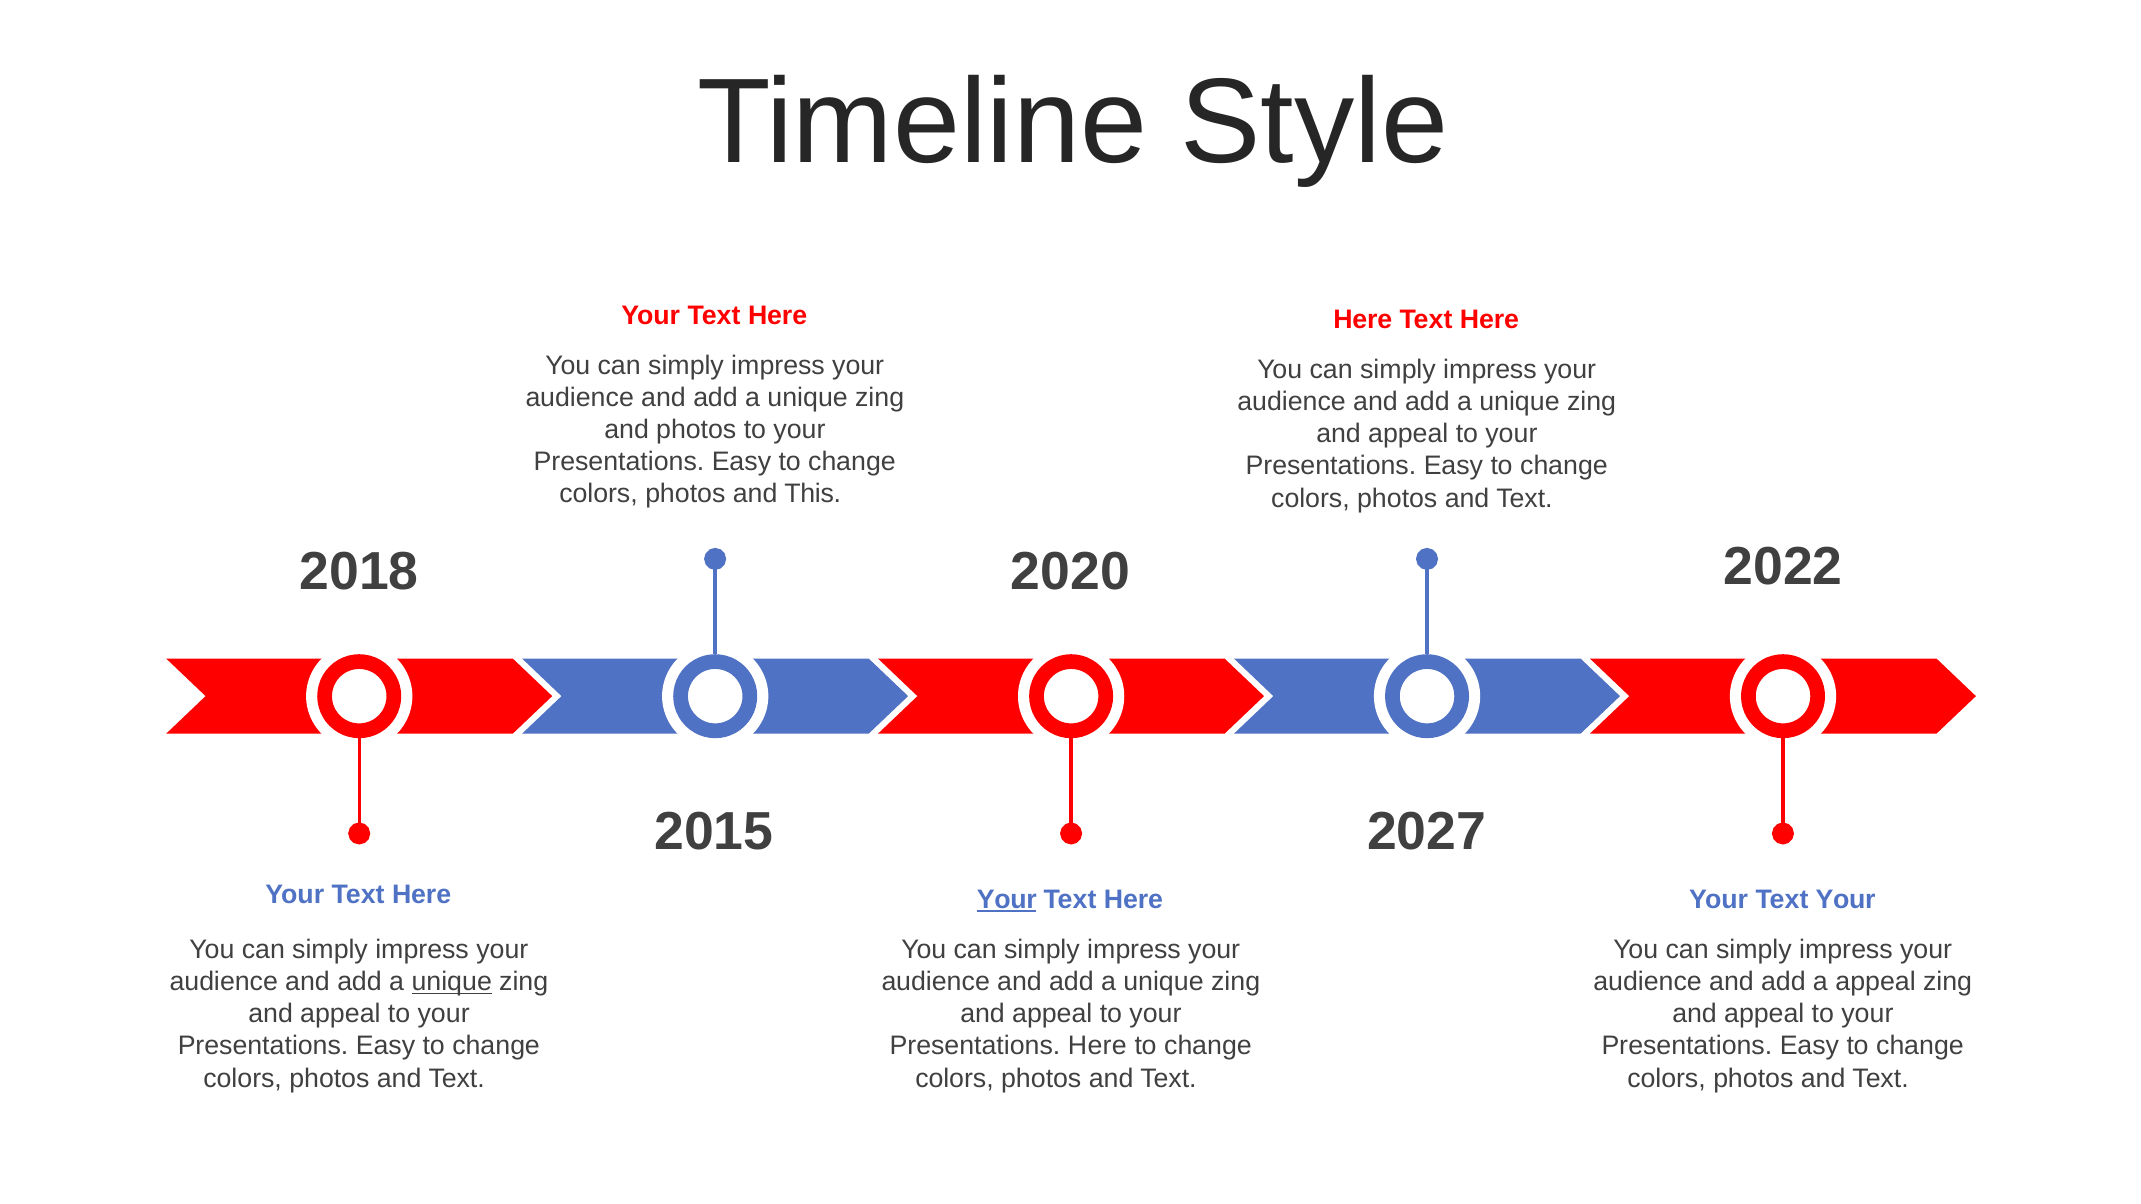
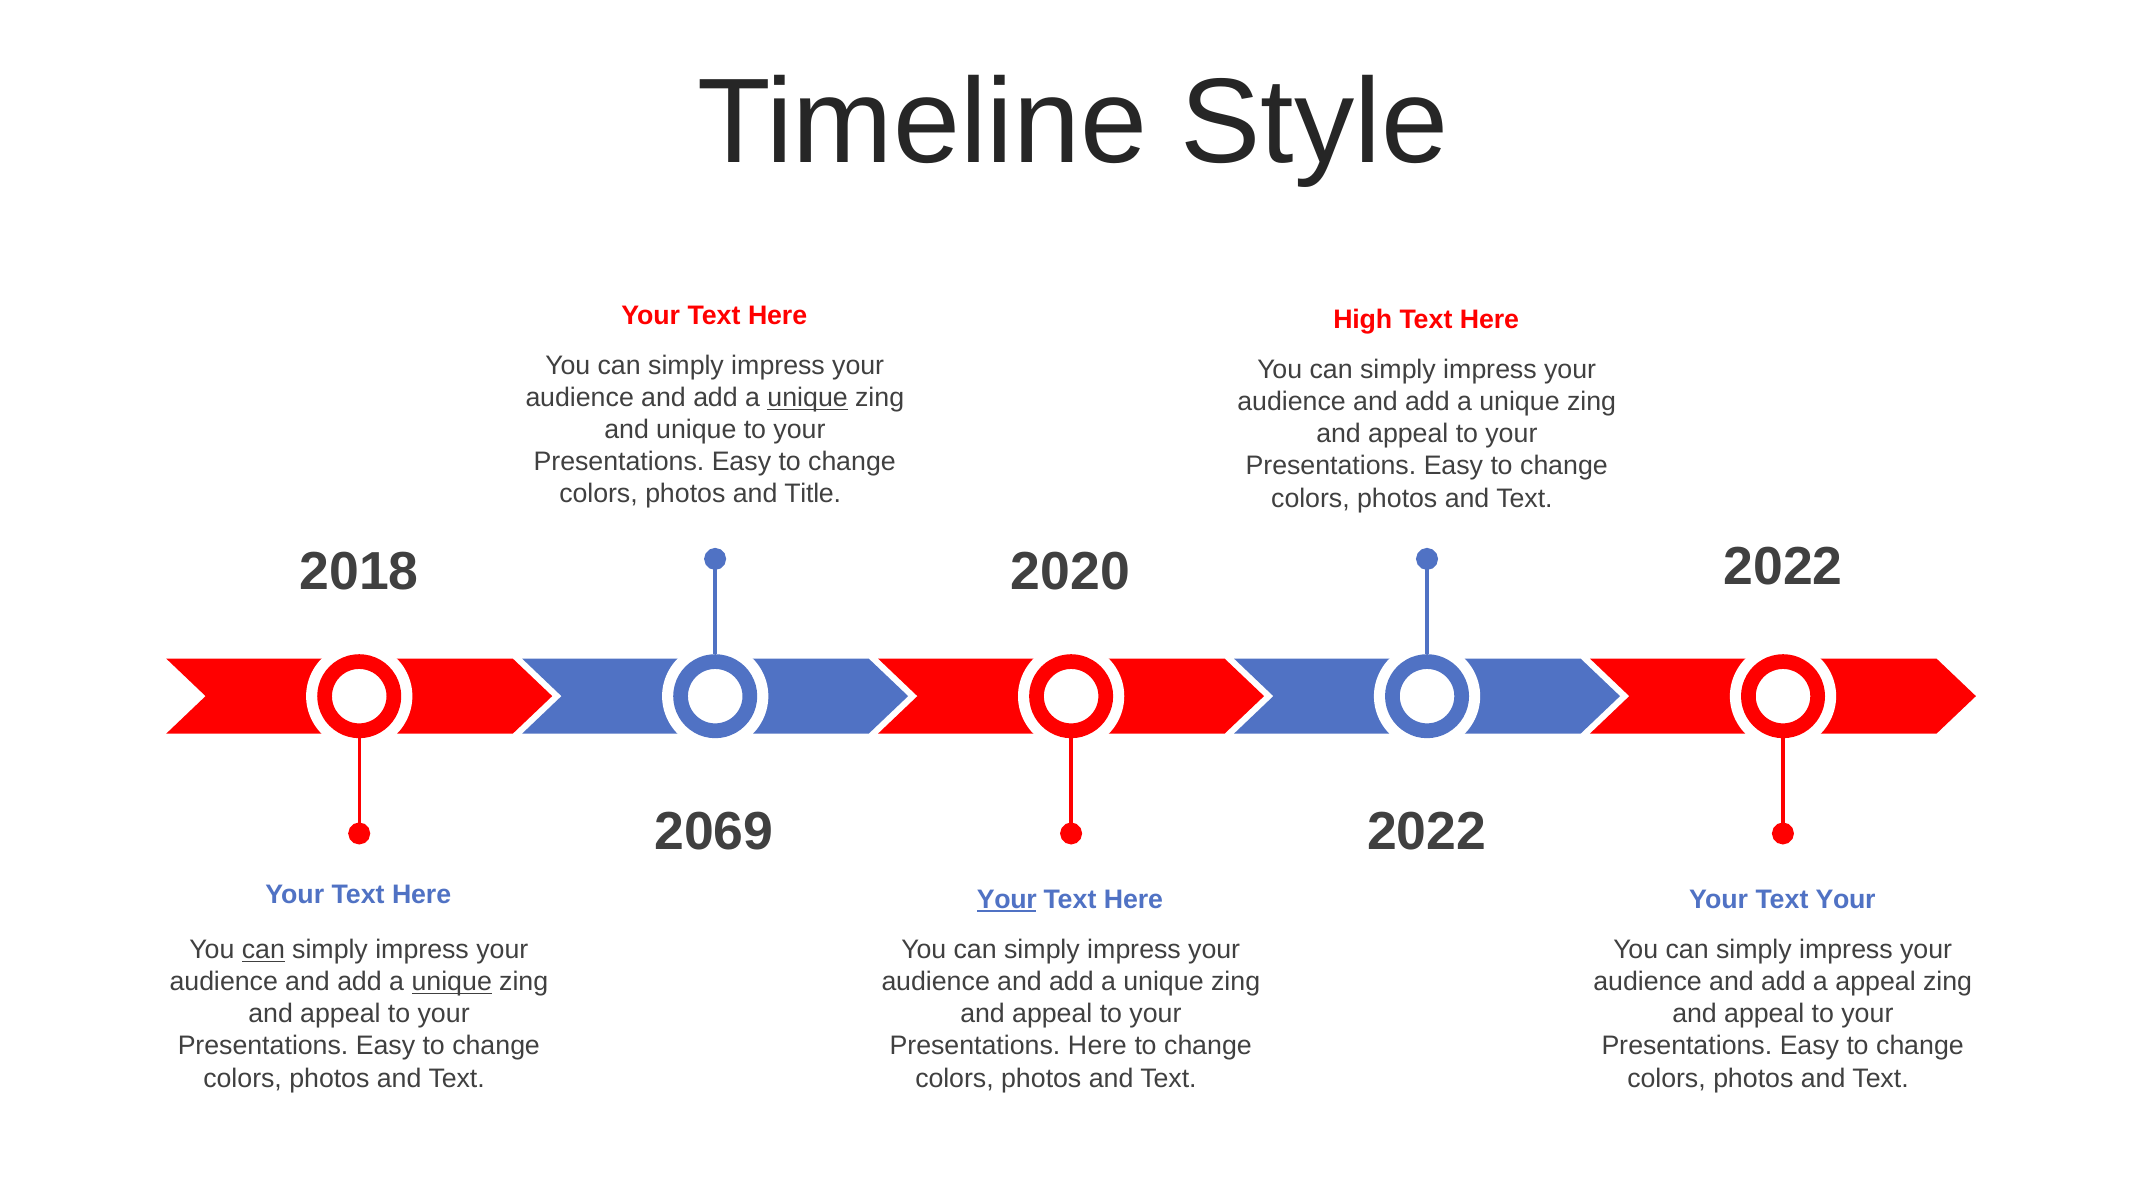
Here: Here -> High (1363, 320)
unique underline: none -> present (808, 398)
and photos: photos -> unique (696, 430)
This: This -> Title (813, 494)
2015: 2015 -> 2069 (714, 832)
2027: 2027 -> 2022 (1427, 832)
can underline: none -> present (263, 950)
